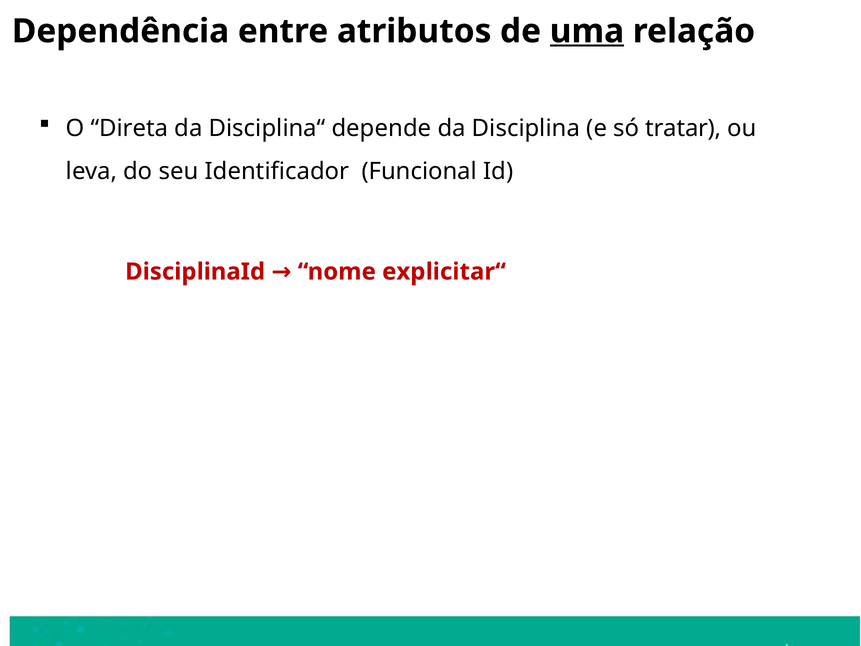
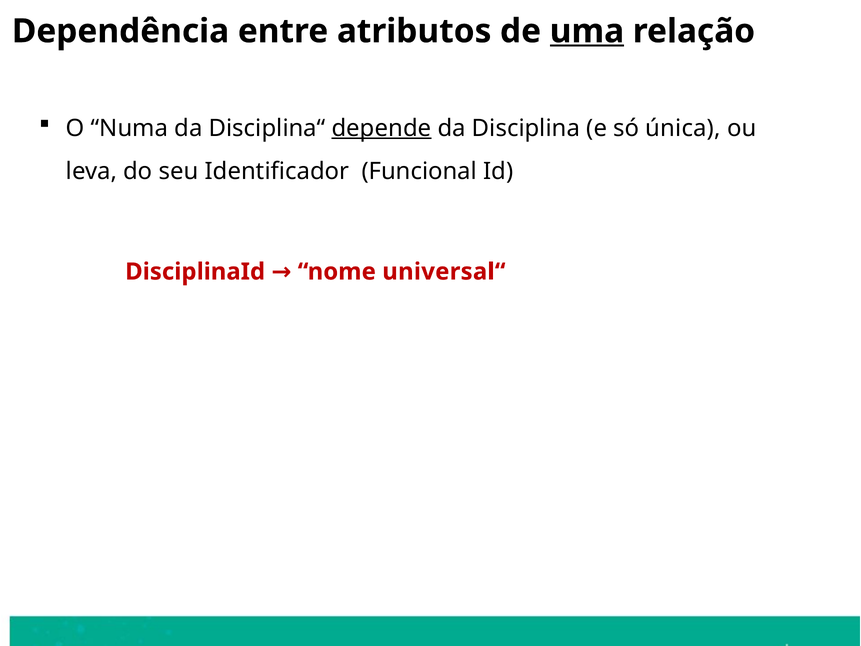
Direta: Direta -> Numa (129, 128)
depende underline: none -> present (381, 128)
tratar: tratar -> única (683, 128)
explicitar“: explicitar“ -> universal“ (444, 272)
